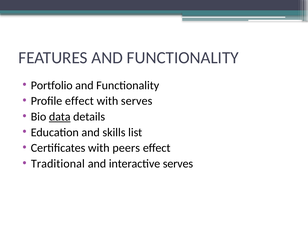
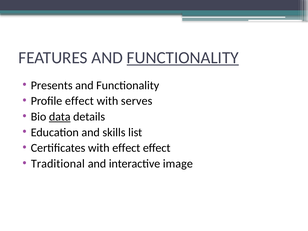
FUNCTIONALITY underline: none -> present (183, 58)
Portfolio: Portfolio -> Presents (52, 85)
with peers: peers -> effect (126, 148)
interactive serves: serves -> image (178, 164)
